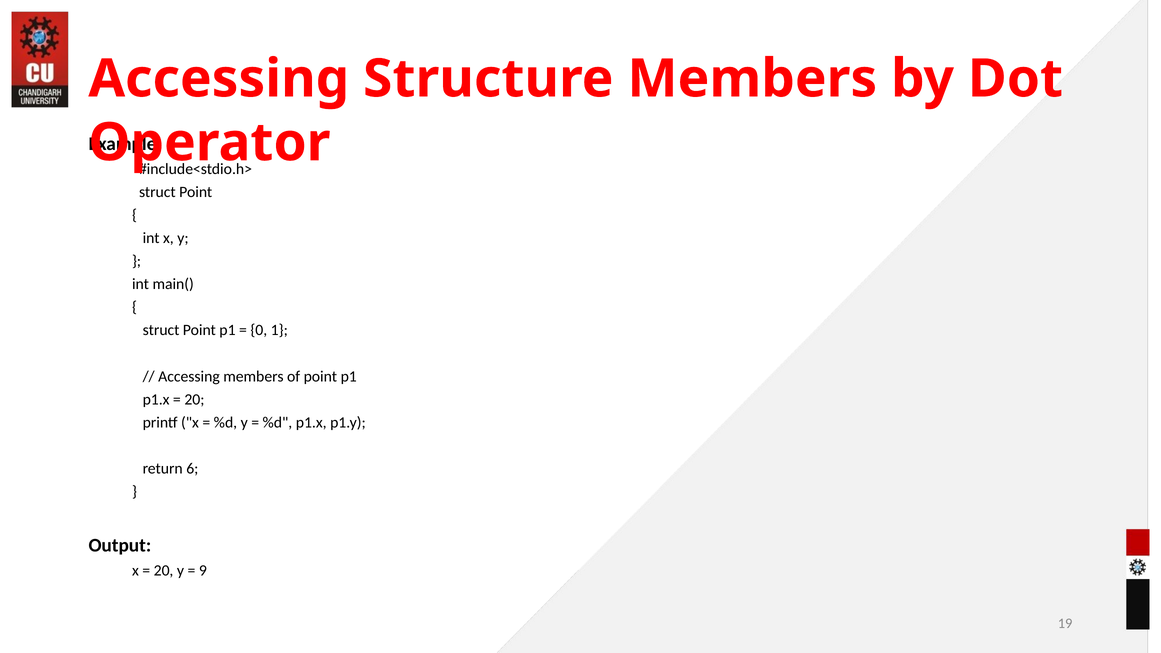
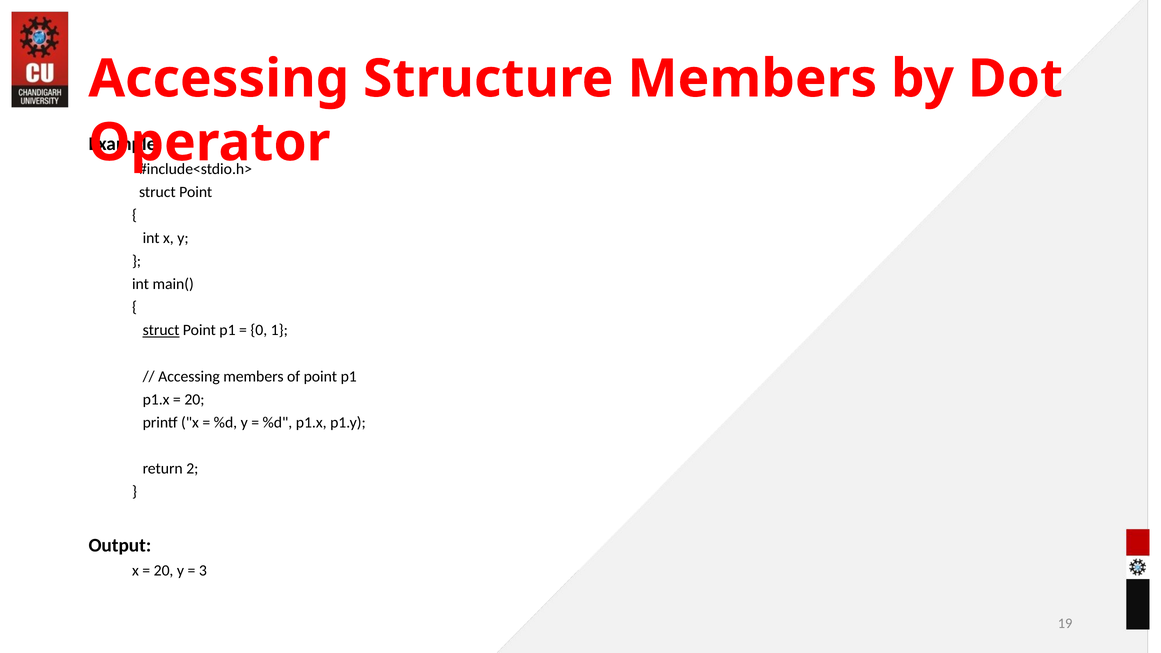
struct underline: none -> present (161, 330)
6: 6 -> 2 (192, 469)
9: 9 -> 3 (203, 571)
